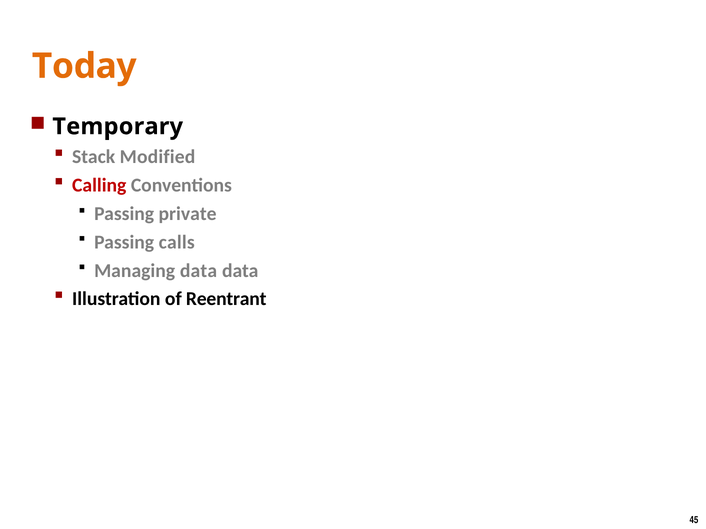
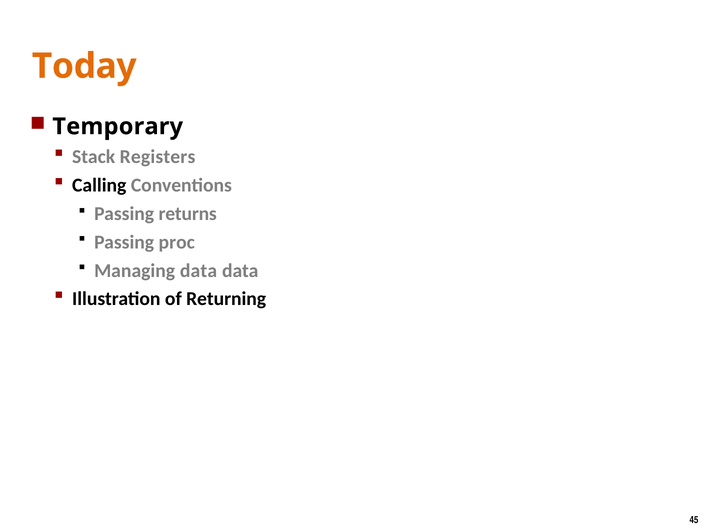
Modified: Modified -> Registers (158, 157)
Calling colour: red -> black (99, 186)
private: private -> returns (188, 214)
calls: calls -> proc (177, 242)
Reentrant: Reentrant -> Returning (226, 299)
